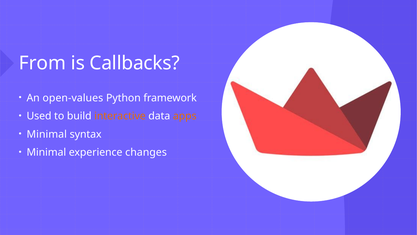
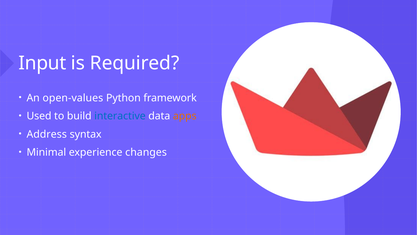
From: From -> Input (42, 63)
Callbacks: Callbacks -> Required (135, 63)
interactive colour: orange -> blue (120, 116)
Minimal: Minimal -> Address (47, 134)
